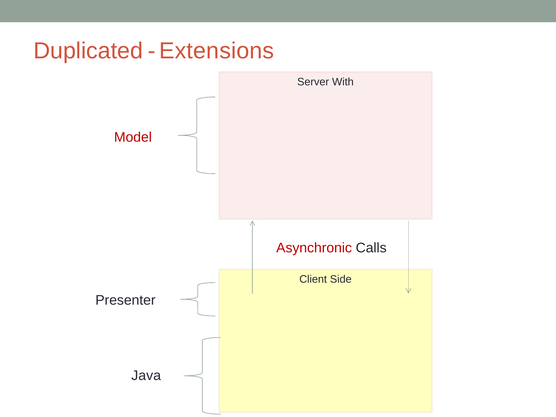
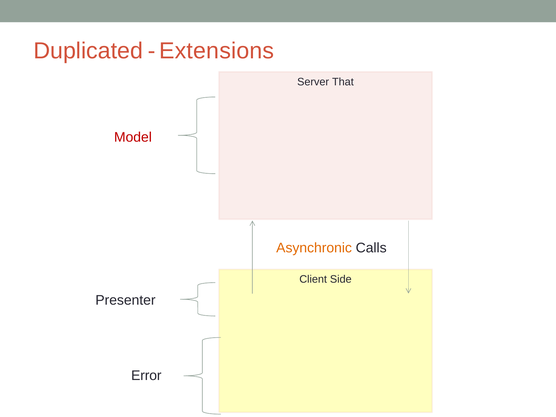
With: With -> That (343, 82)
Asynchronic colour: red -> orange (314, 248)
Java: Java -> Error (146, 376)
